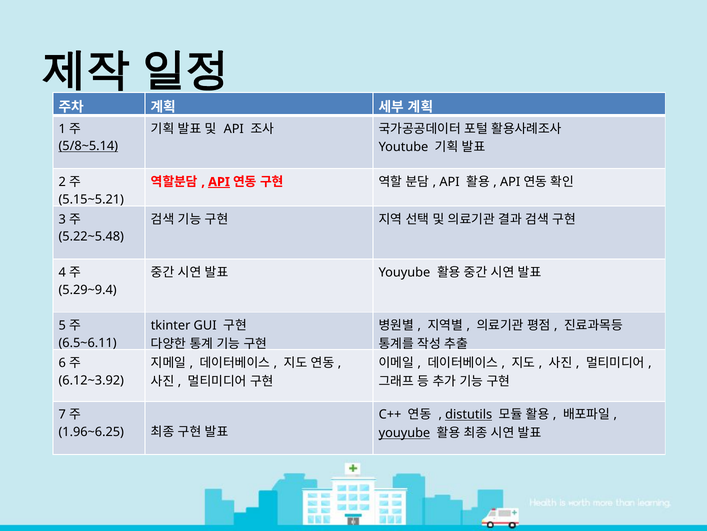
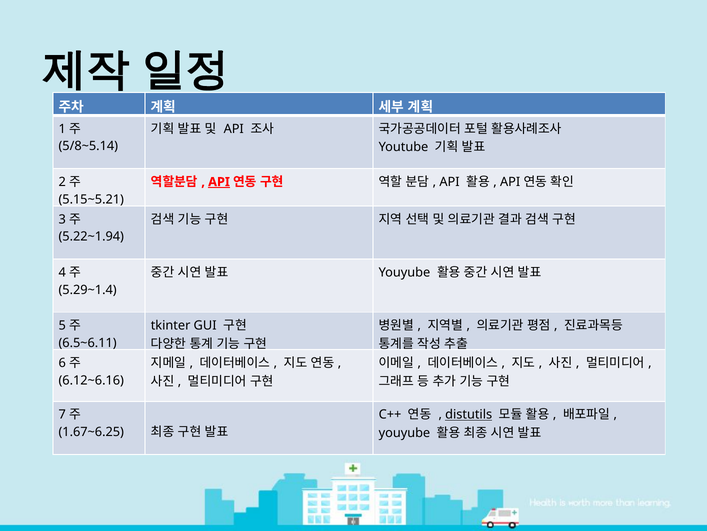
5/8~5.14 underline: present -> none (88, 146)
5.22~5.48: 5.22~5.48 -> 5.22~1.94 (91, 236)
5.29~9.4: 5.29~9.4 -> 5.29~1.4 (88, 289)
6.12~3.92: 6.12~3.92 -> 6.12~6.16 (91, 380)
1.96~6.25: 1.96~6.25 -> 1.67~6.25 (91, 431)
youyube underline: present -> none (404, 433)
